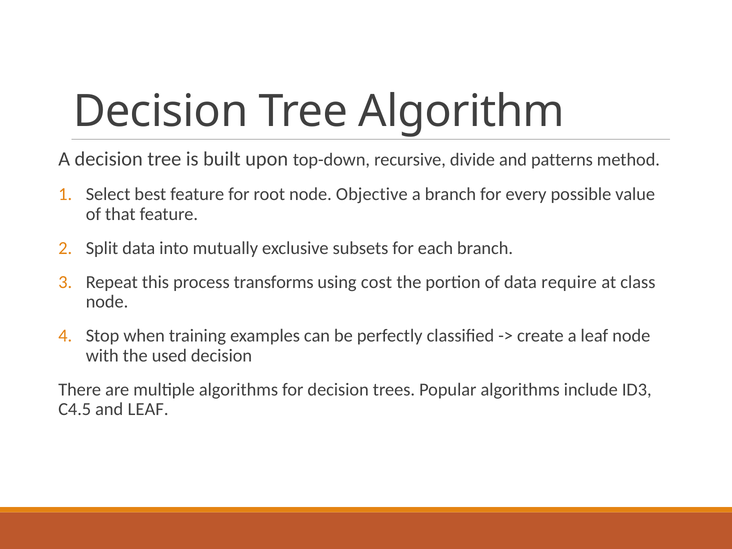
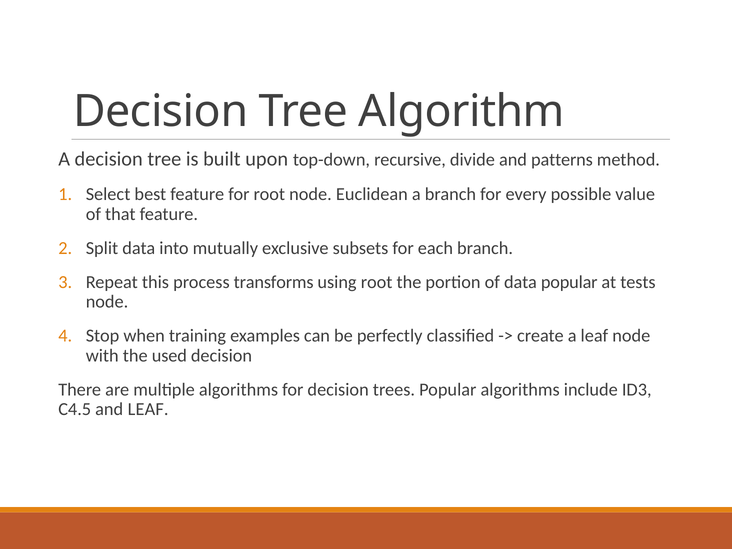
Objective: Objective -> Euclidean (372, 194)
using cost: cost -> root (377, 282)
data require: require -> popular (569, 282)
class: class -> tests (638, 282)
